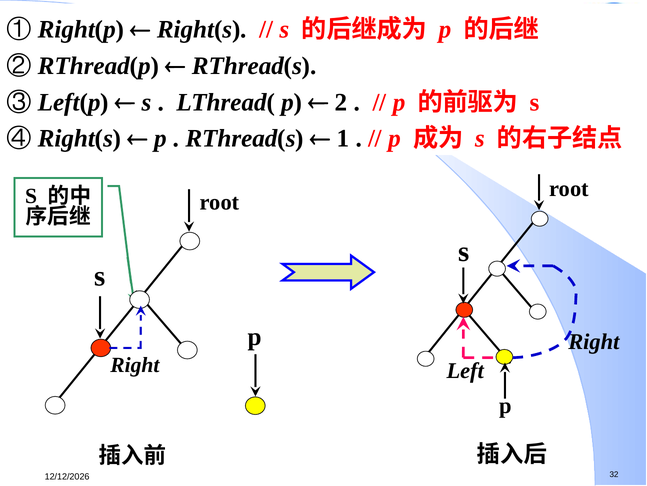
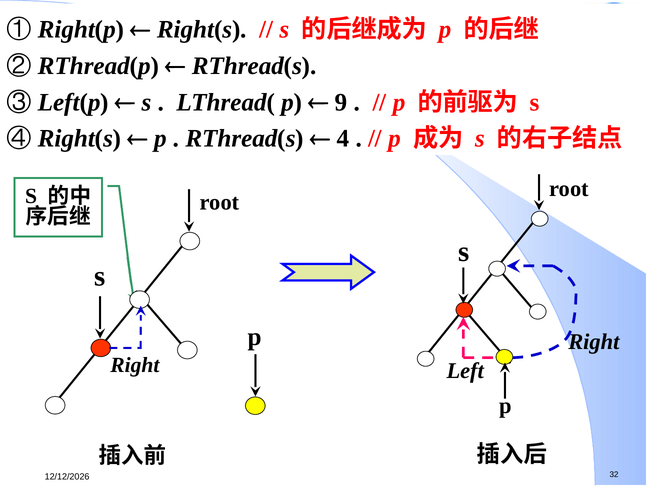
2: 2 -> 9 (341, 102)
1: 1 -> 4 (343, 138)
